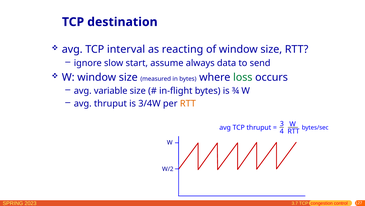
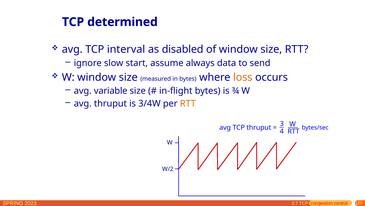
destination: destination -> determined (122, 22)
reacting: reacting -> disabled (183, 49)
loss colour: green -> orange (243, 77)
